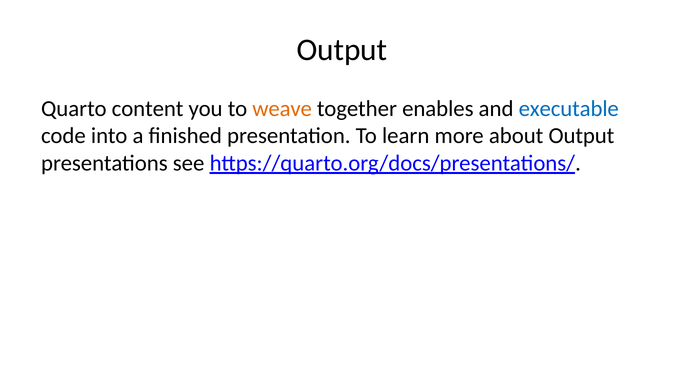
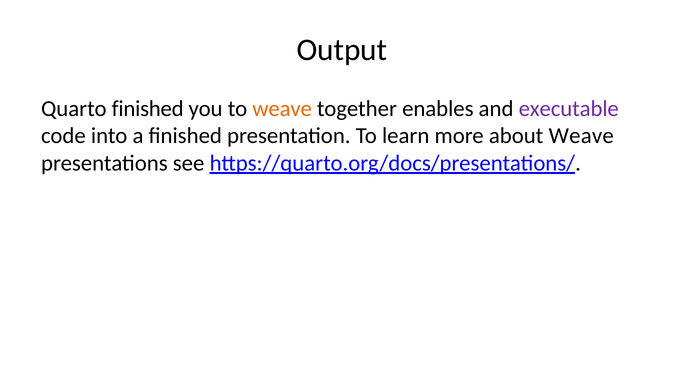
Quarto content: content -> finished (148, 108)
executable colour: blue -> purple (569, 108)
about Output: Output -> Weave (581, 136)
